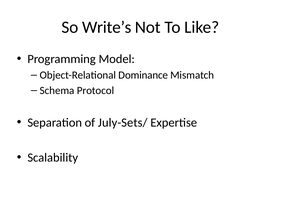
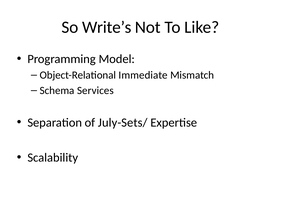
Dominance: Dominance -> Immediate (143, 75)
Protocol: Protocol -> Services (95, 90)
